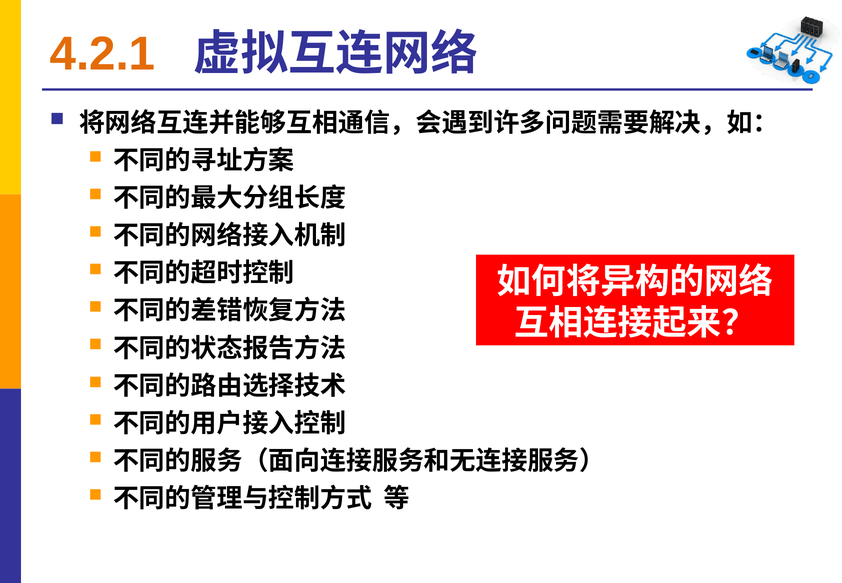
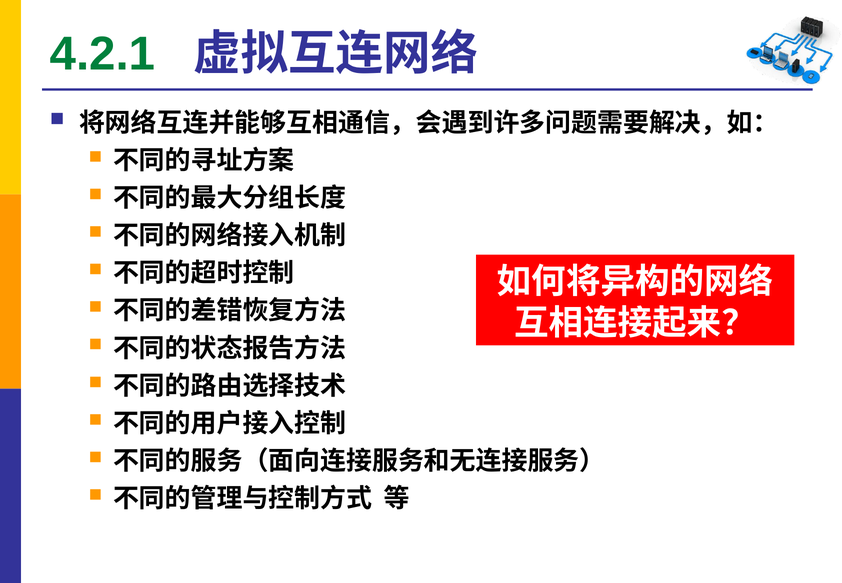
4.2.1 colour: orange -> green (103, 54)
